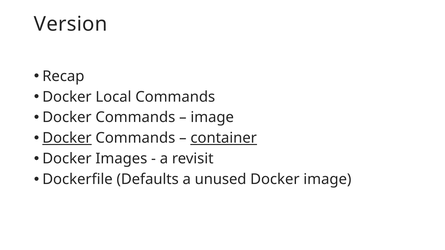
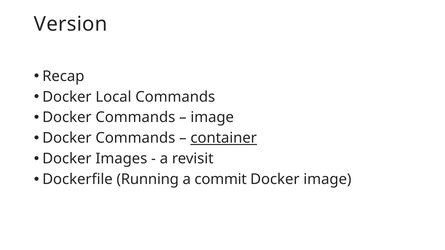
Docker underline: present -> none (67, 138)
Defaults: Defaults -> Running (148, 180)
unused: unused -> commit (221, 180)
